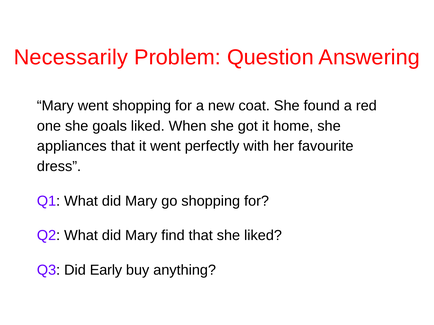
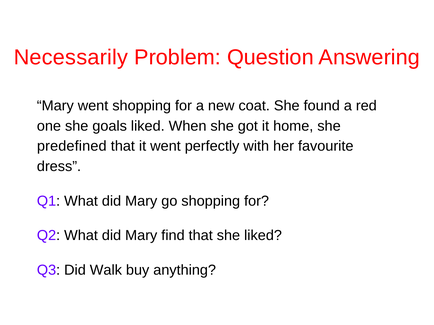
appliances: appliances -> predefined (72, 146)
Early: Early -> Walk (106, 270)
